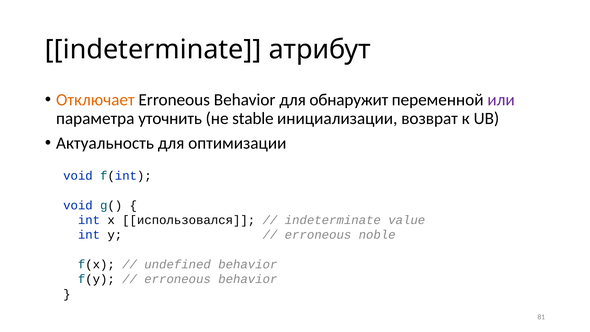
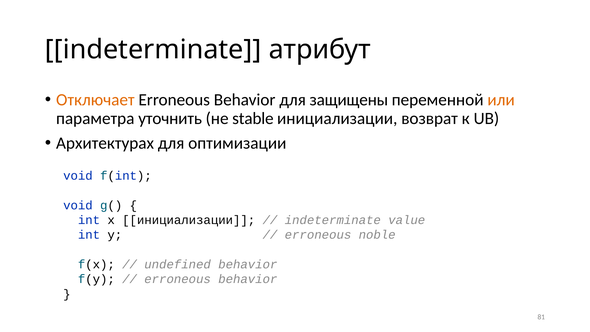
обнаружит: обнаружит -> защищены (349, 100)
или colour: purple -> orange (501, 100)
Актуальность: Актуальность -> Архитектурах (105, 143)
x использовался: использовался -> инициализации (189, 220)
